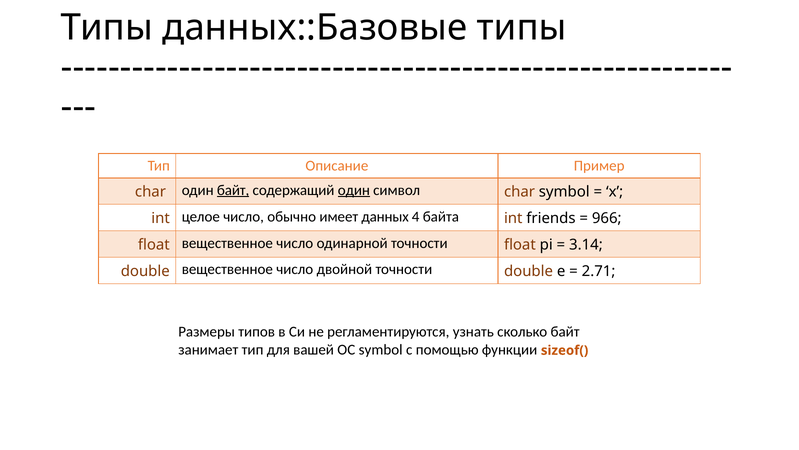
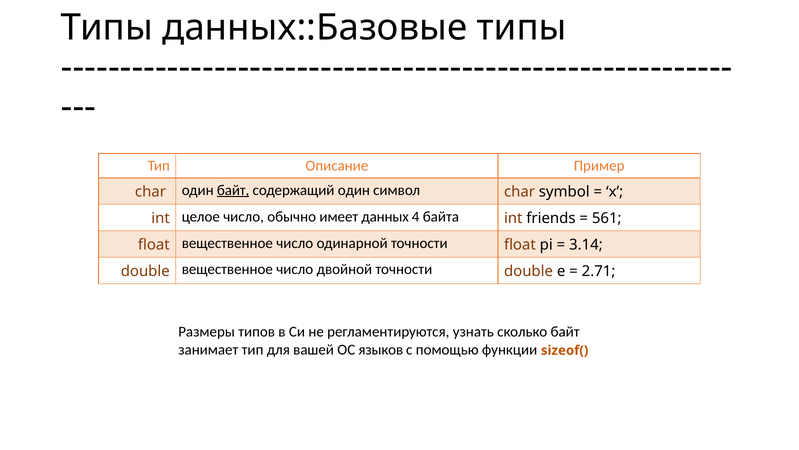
один underline: present -> none (354, 190)
966: 966 -> 561 (607, 218)
ОС symbol: symbol -> языков (381, 349)
